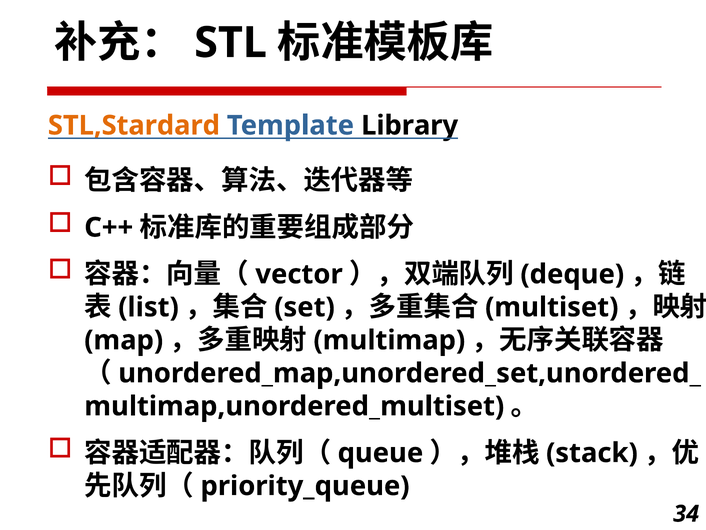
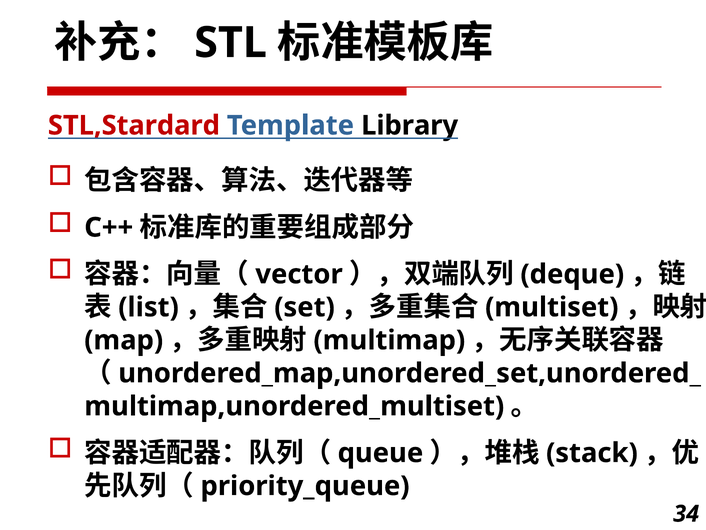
STL,Stardard colour: orange -> red (134, 125)
